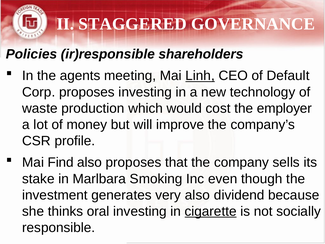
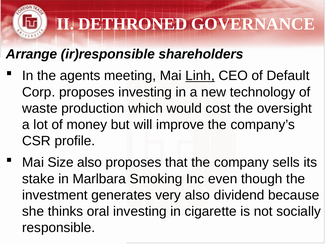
STAGGERED: STAGGERED -> DETHRONED (133, 24)
Policies: Policies -> Arrange (32, 54)
employer: employer -> oversight (284, 108)
Find: Find -> Size (61, 162)
cigarette underline: present -> none (211, 211)
